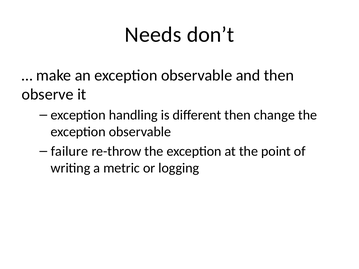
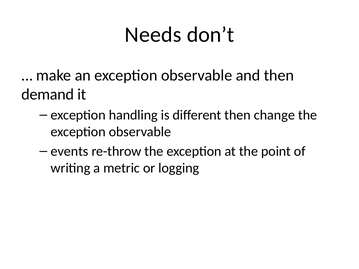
observe: observe -> demand (48, 94)
failure: failure -> events (70, 151)
